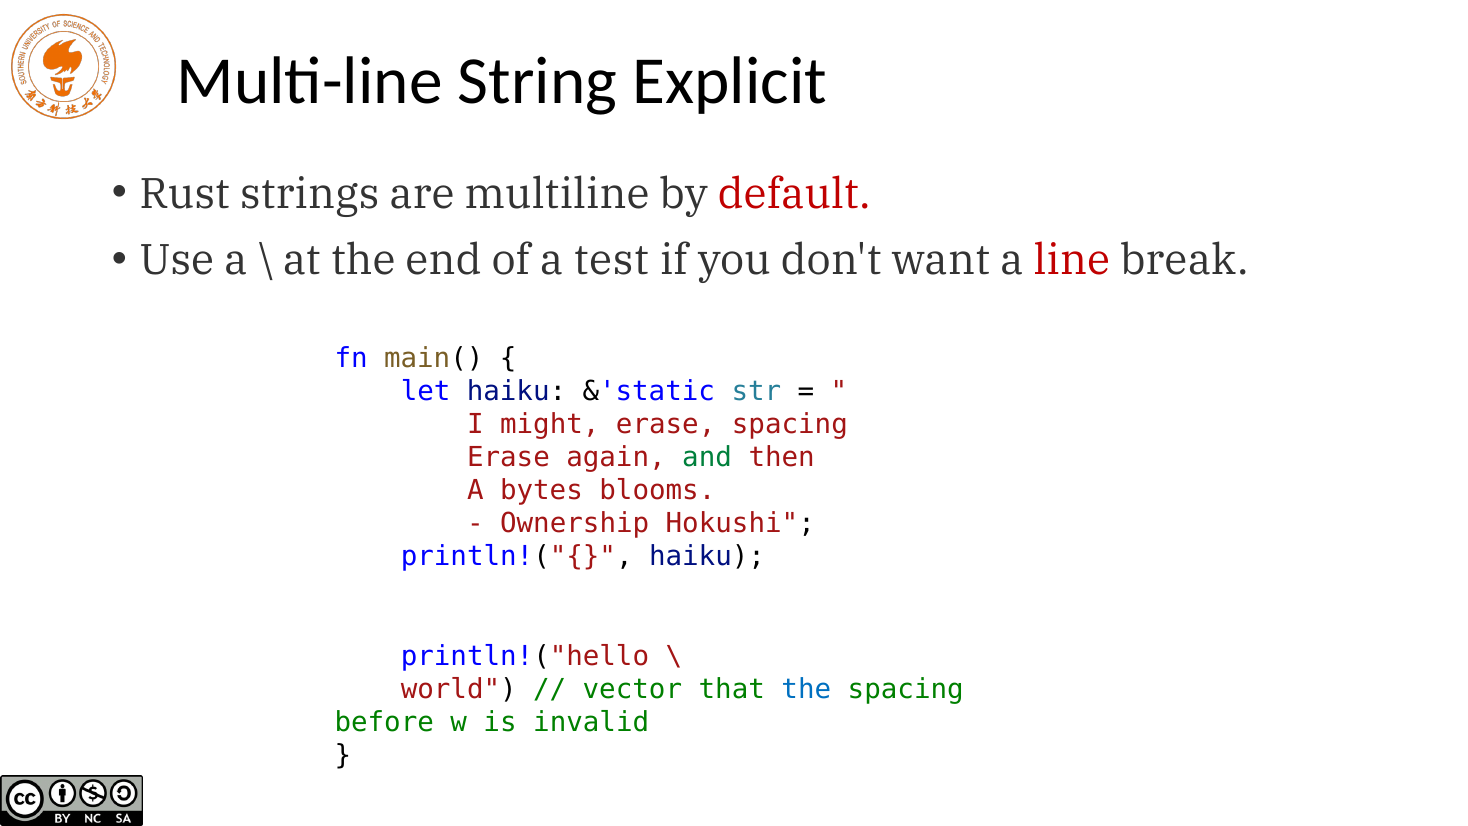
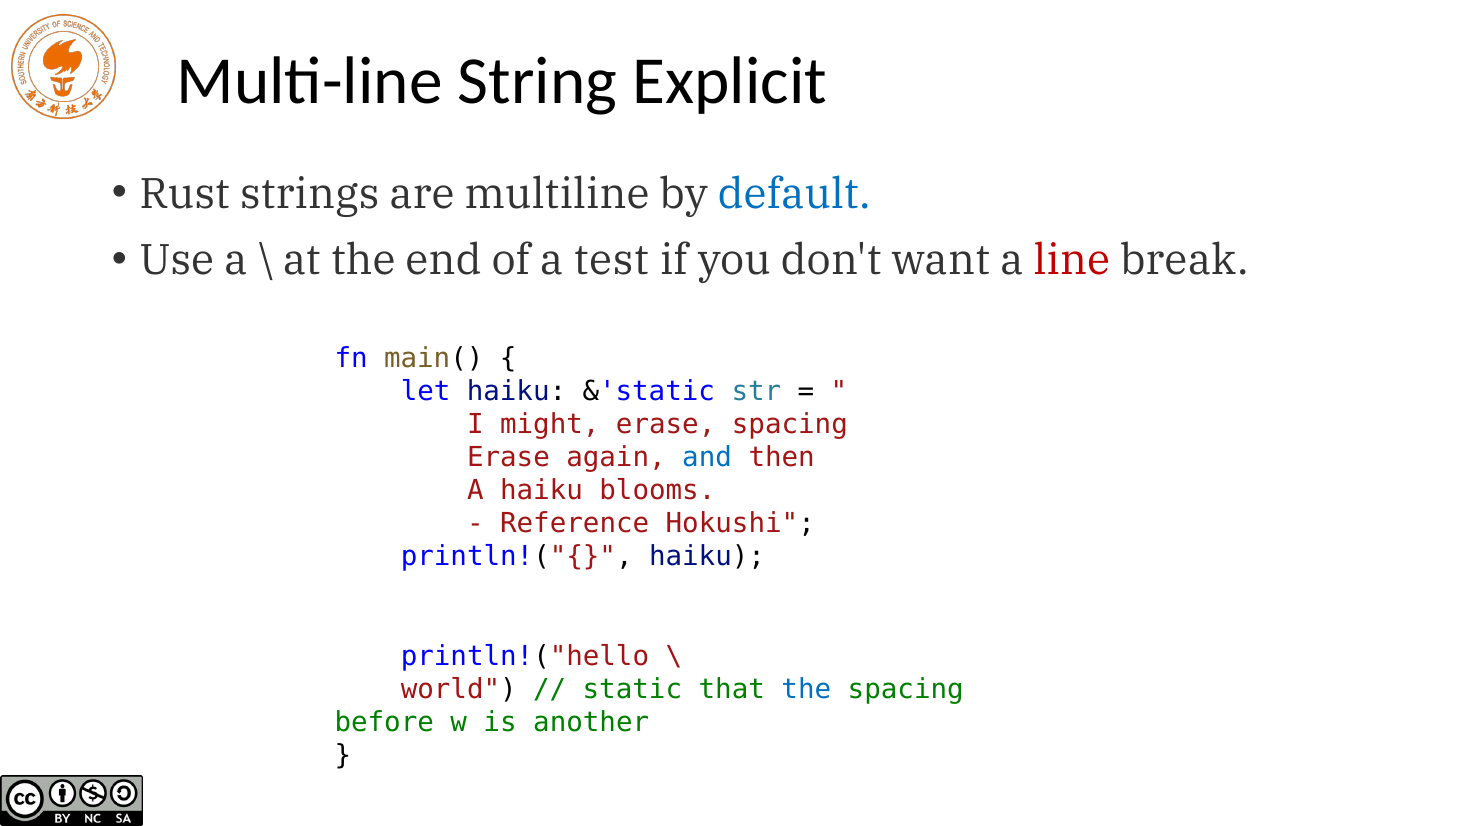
default colour: red -> blue (794, 194)
and colour: green -> blue (707, 458)
A bytes: bytes -> haiku (541, 491)
Ownership: Ownership -> Reference (575, 524)
vector: vector -> static (632, 689)
invalid: invalid -> another (591, 722)
